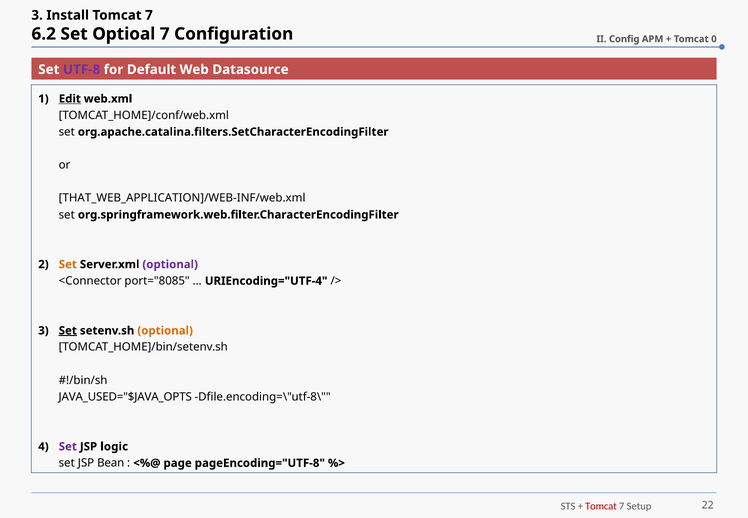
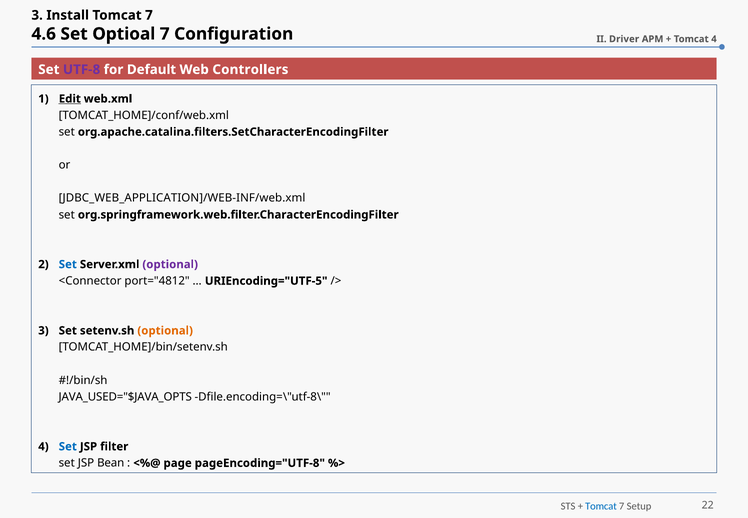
6.2: 6.2 -> 4.6 (44, 34)
Config: Config -> Driver (624, 39)
Tomcat 0: 0 -> 4 (714, 39)
Datasource: Datasource -> Controllers (250, 70)
THAT_WEB_APPLICATION]/WEB-INF/web.xml: THAT_WEB_APPLICATION]/WEB-INF/web.xml -> JDBC_WEB_APPLICATION]/WEB-INF/web.xml (182, 198)
Set colour: orange -> blue (68, 264)
port="8085: port="8085 -> port="4812 (157, 281)
URIEncoding="UTF-4: URIEncoding="UTF-4 -> URIEncoding="UTF-5 (266, 281)
Set underline: present -> none (68, 331)
Set colour: purple -> blue (68, 446)
logic: logic -> filter (114, 446)
Tomcat colour: red -> blue (601, 506)
